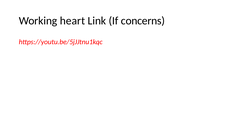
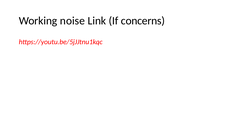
heart: heart -> noise (72, 21)
